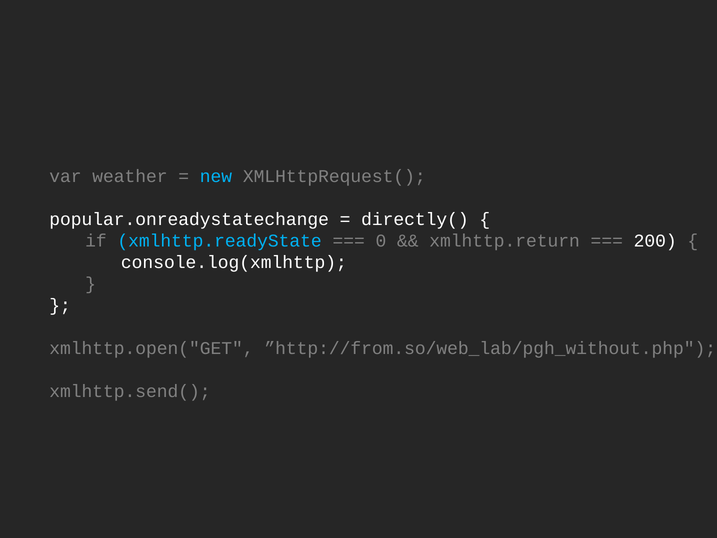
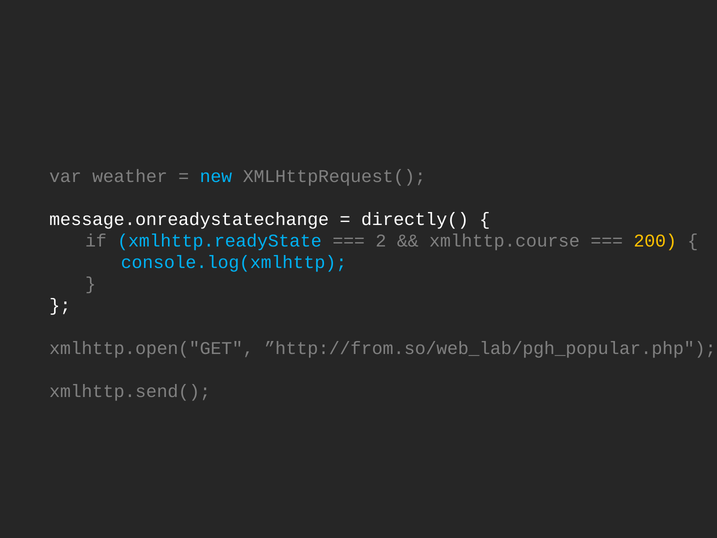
popular.onreadystatechange: popular.onreadystatechange -> message.onreadystatechange (189, 219)
0: 0 -> 2 (381, 241)
xmlhttp.return: xmlhttp.return -> xmlhttp.course (505, 241)
200 colour: white -> yellow (655, 241)
console.log(xmlhttp colour: white -> light blue (234, 262)
”http://from.so/web_lab/pgh_without.php: ”http://from.so/web_lab/pgh_without.php -> ”http://from.so/web_lab/pgh_popular.php (490, 348)
